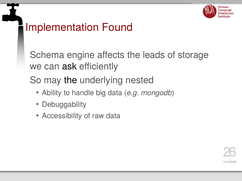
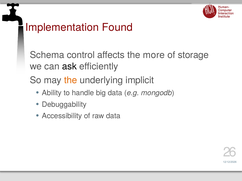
engine: engine -> control (81, 55)
leads: leads -> more (154, 55)
the colour: black -> orange (71, 80)
nested: nested -> implicit (140, 80)
